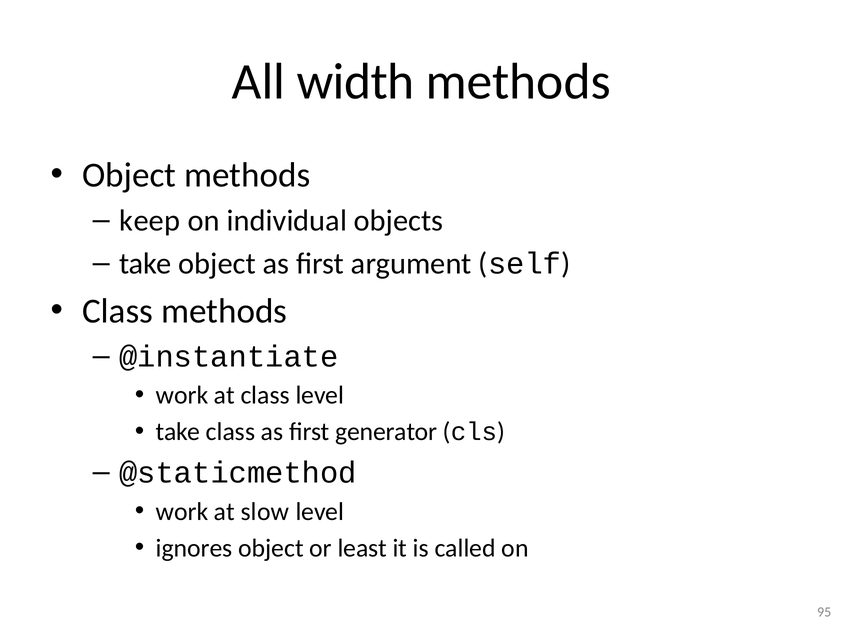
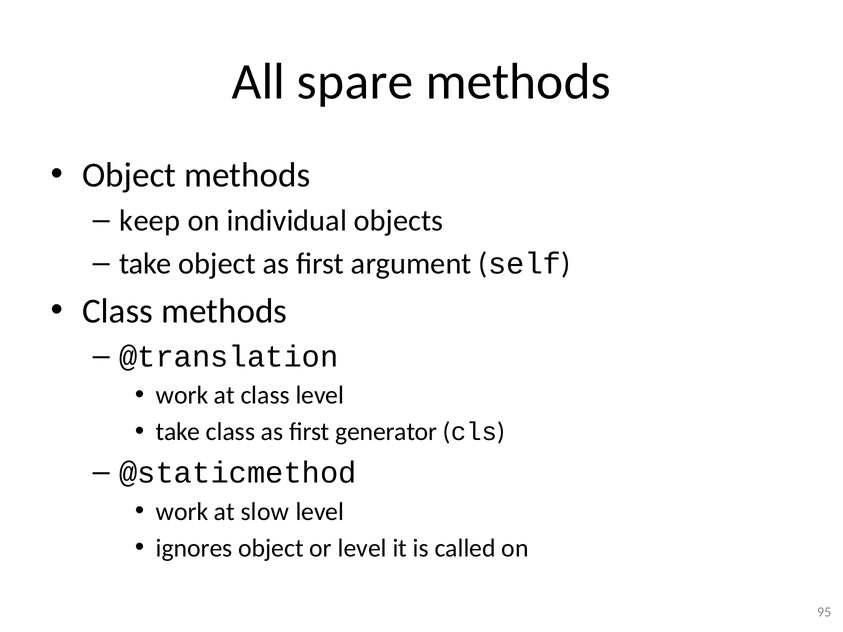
width: width -> spare (355, 82)
@instantiate: @instantiate -> @translation (229, 357)
or least: least -> level (362, 548)
